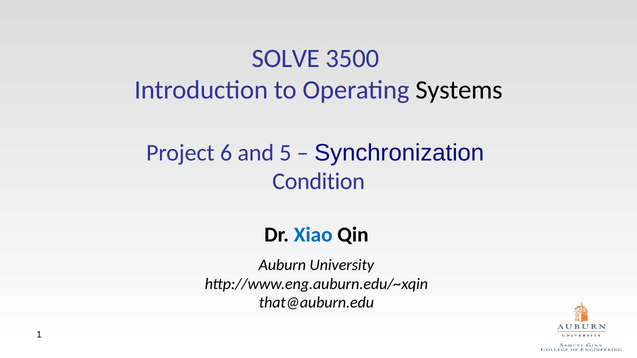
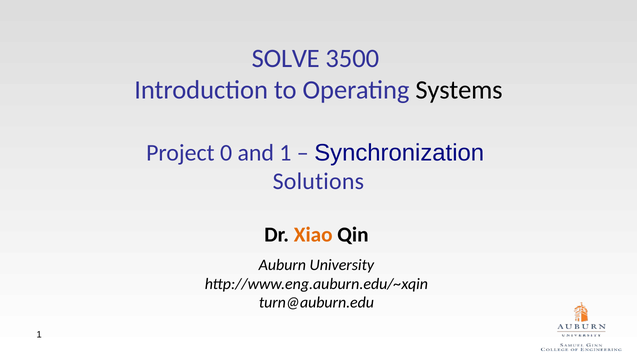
6: 6 -> 0 (226, 153)
and 5: 5 -> 1 (285, 153)
Condition: Condition -> Solutions (318, 182)
Xiao colour: blue -> orange (313, 235)
that@auburn.edu: that@auburn.edu -> turn@auburn.edu (316, 303)
